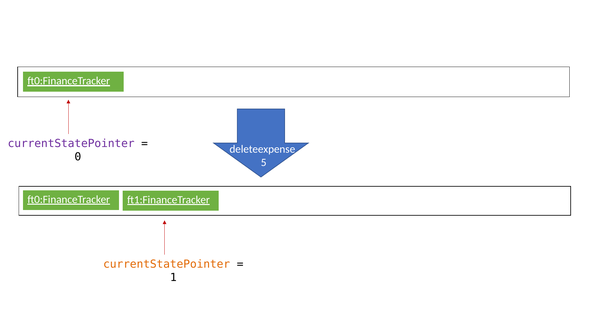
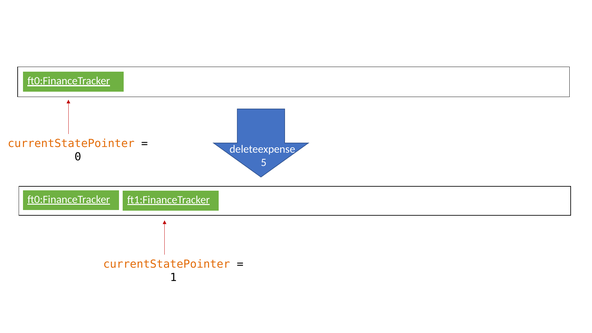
currentStatePointer colour: purple -> orange (71, 144)
